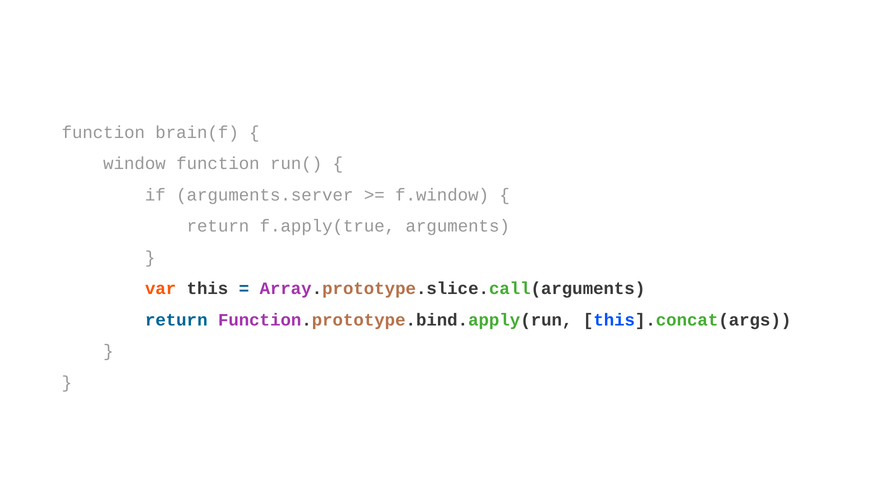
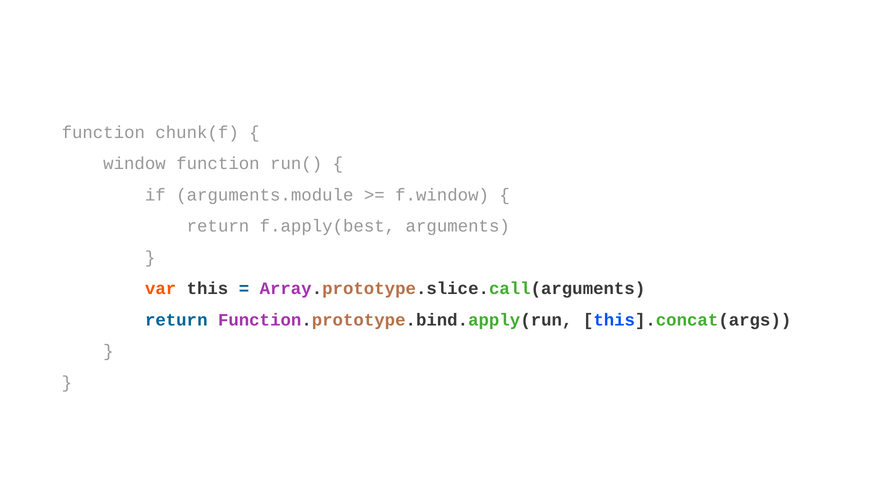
brain(f: brain(f -> chunk(f (197, 132)
arguments.server: arguments.server -> arguments.module (265, 195)
f.apply(true: f.apply(true -> f.apply(best (327, 226)
